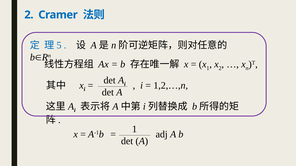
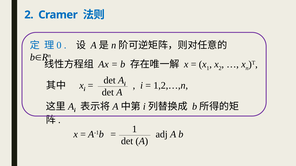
5: 5 -> 0 (59, 45)
